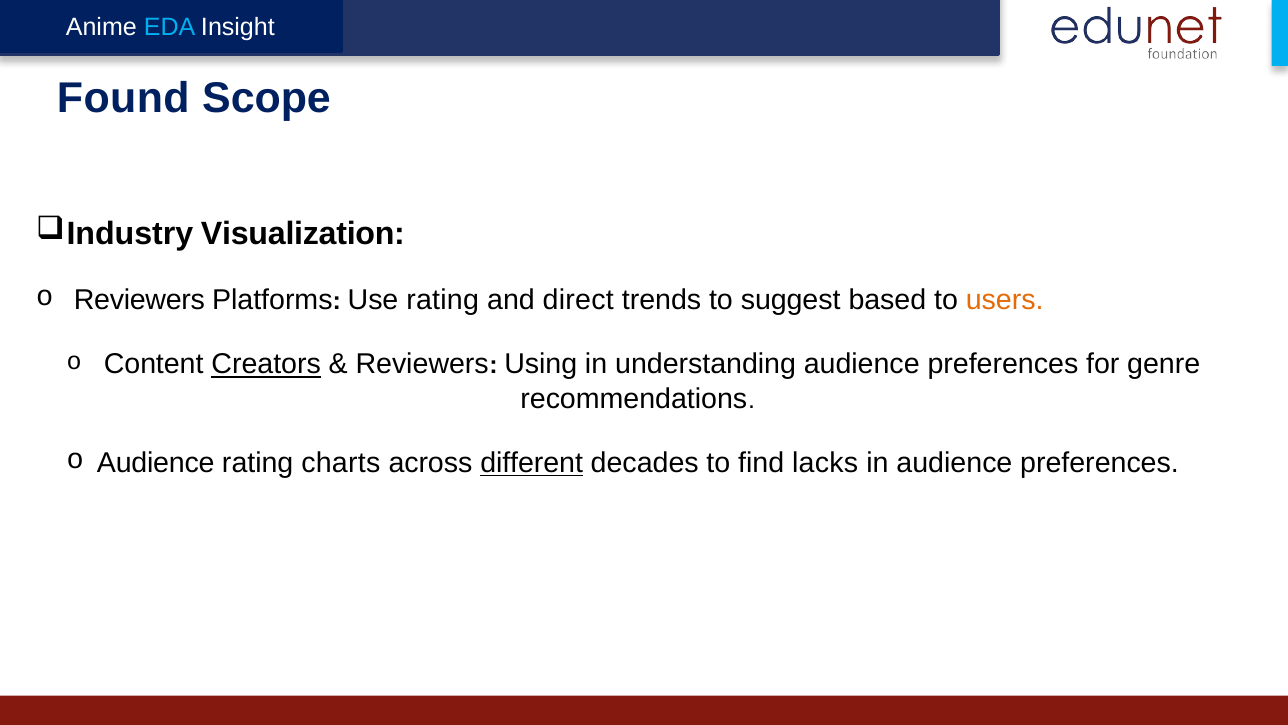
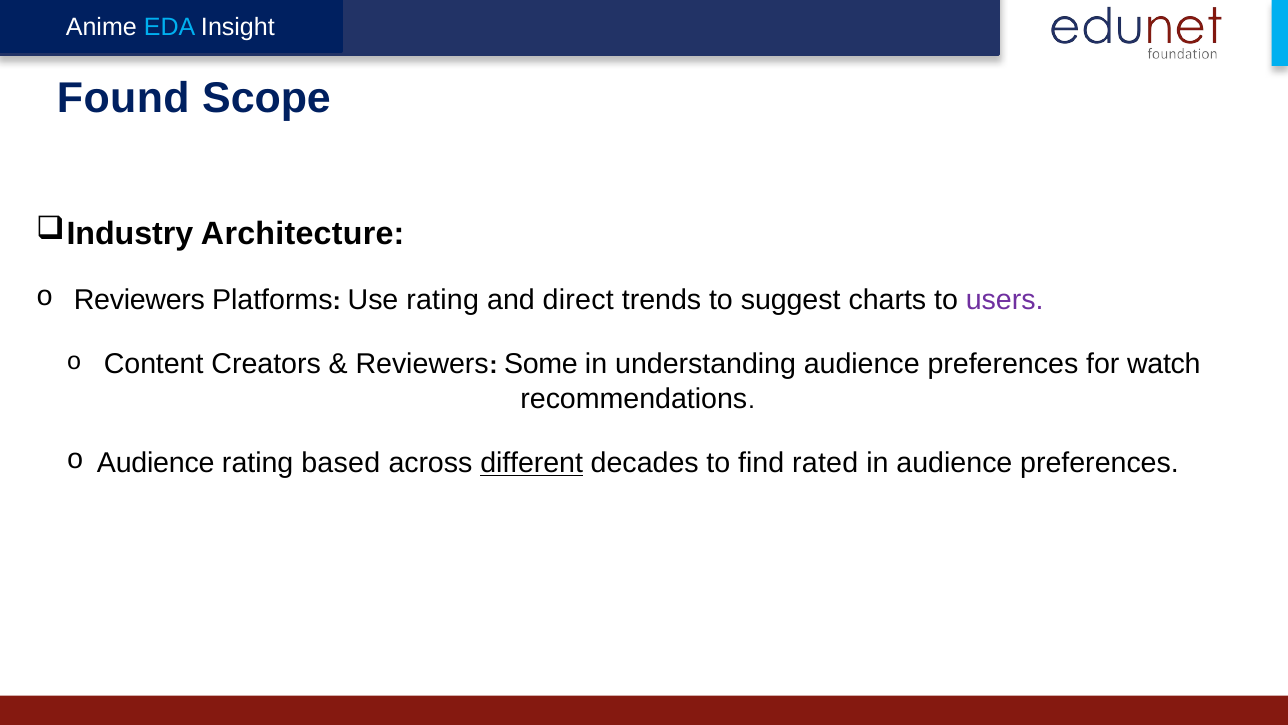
Visualization: Visualization -> Architecture (303, 234)
based: based -> charts (887, 300)
users colour: orange -> purple (1005, 300)
Creators underline: present -> none (266, 364)
Using: Using -> Some (541, 364)
genre: genre -> watch (1164, 364)
charts: charts -> based (341, 463)
lacks: lacks -> rated (825, 463)
